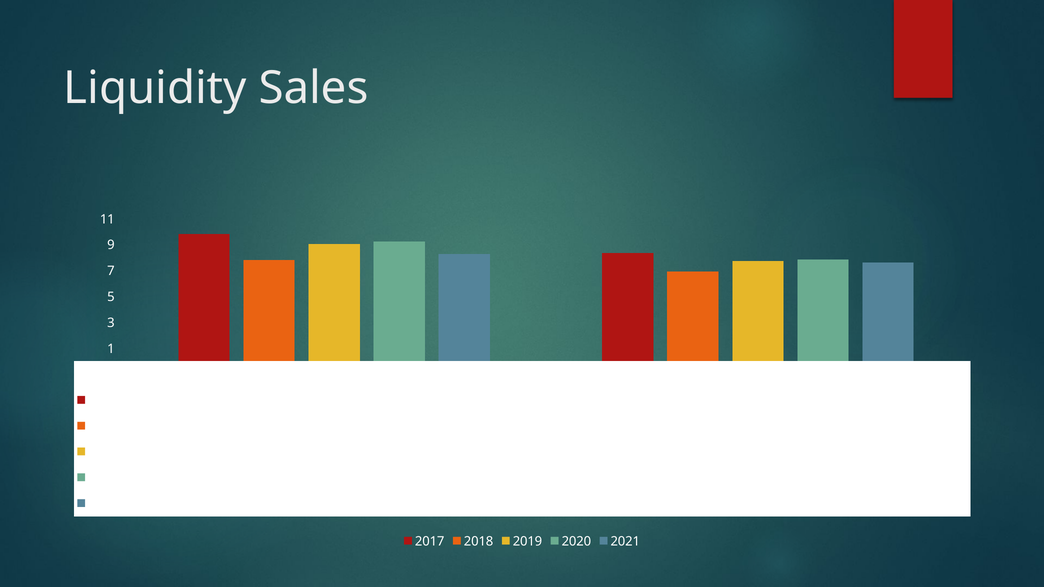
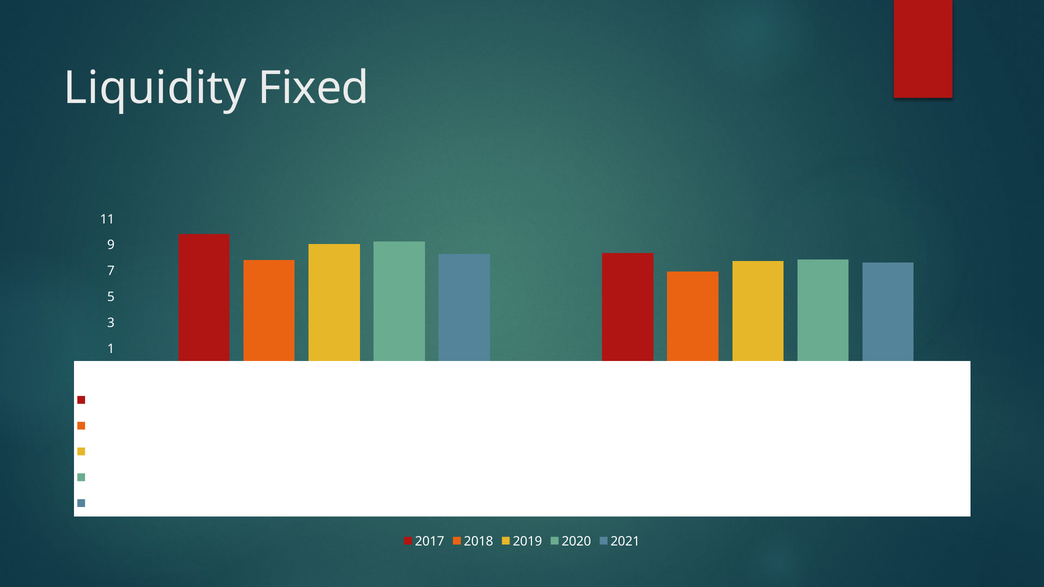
Sales: Sales -> Fixed (314, 88)
